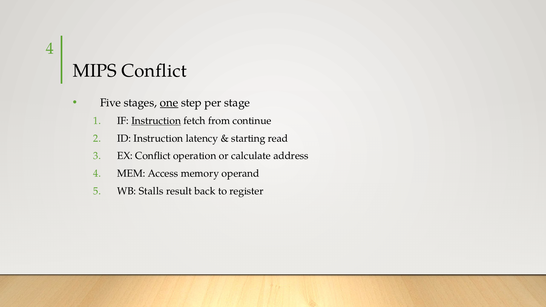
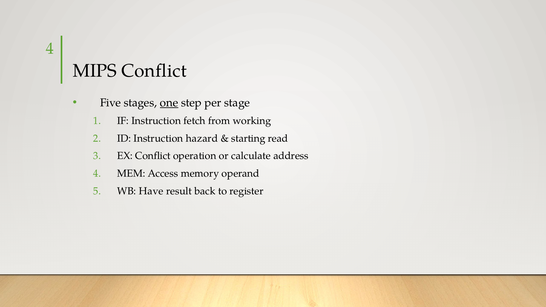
Instruction underline: present -> none (156, 121)
continue: continue -> working (252, 121)
latency: latency -> hazard (202, 138)
Stalls: Stalls -> Have (151, 191)
